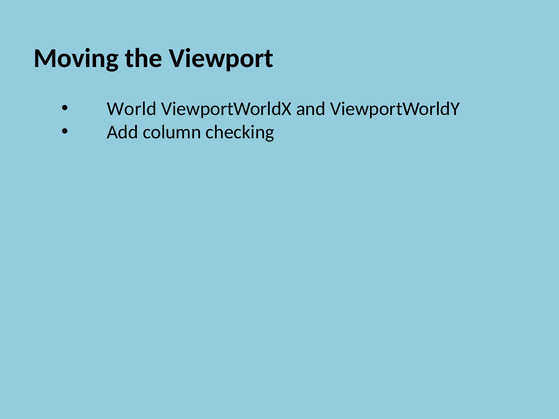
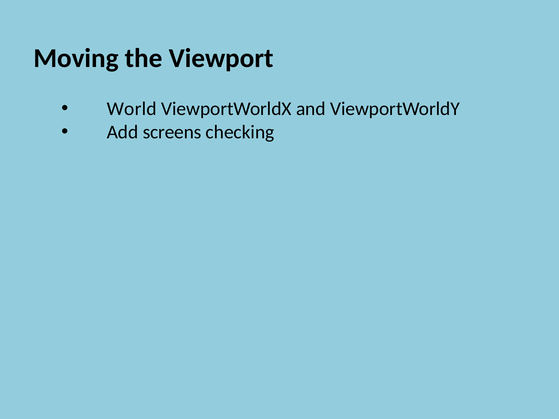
column: column -> screens (172, 132)
